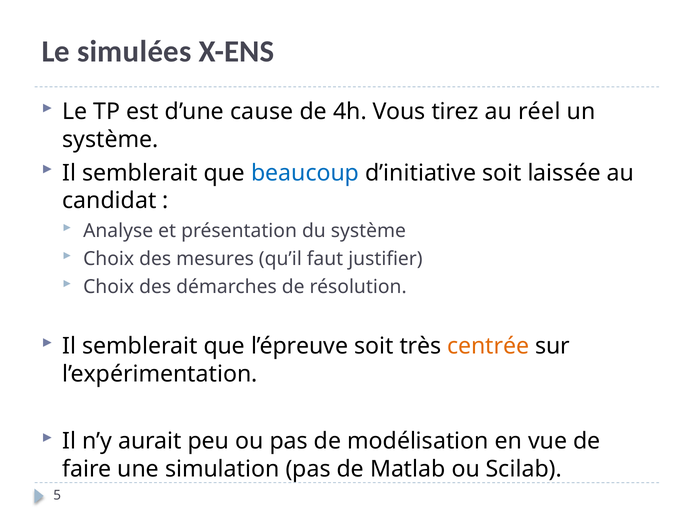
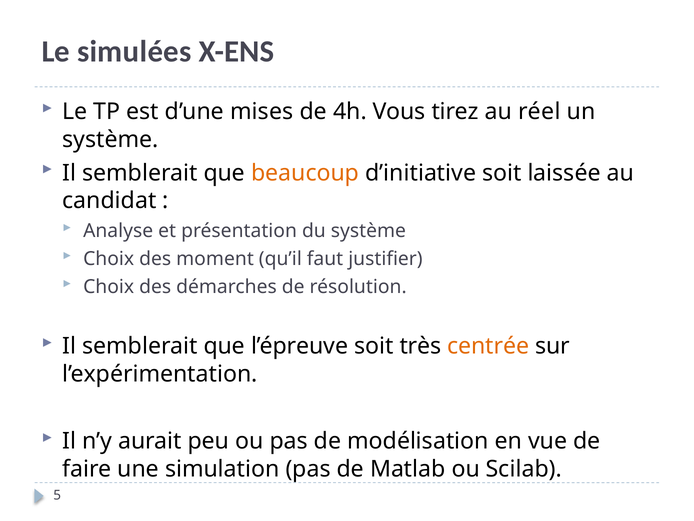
cause: cause -> mises (262, 111)
beaucoup colour: blue -> orange (305, 173)
mesures: mesures -> moment (215, 258)
